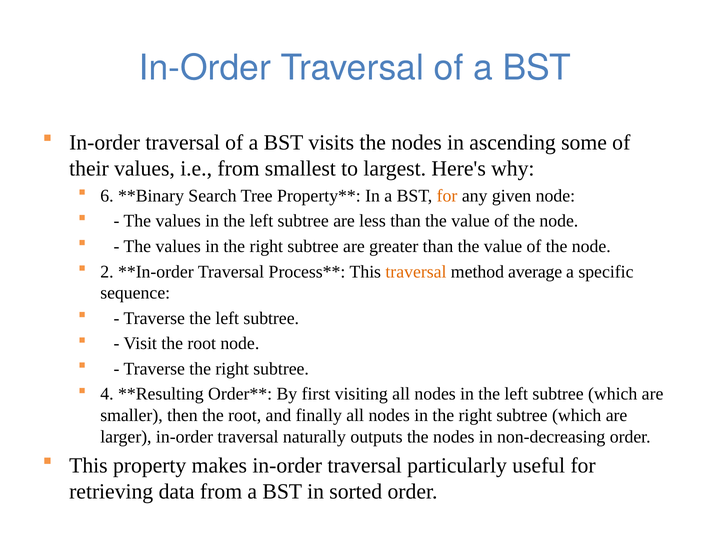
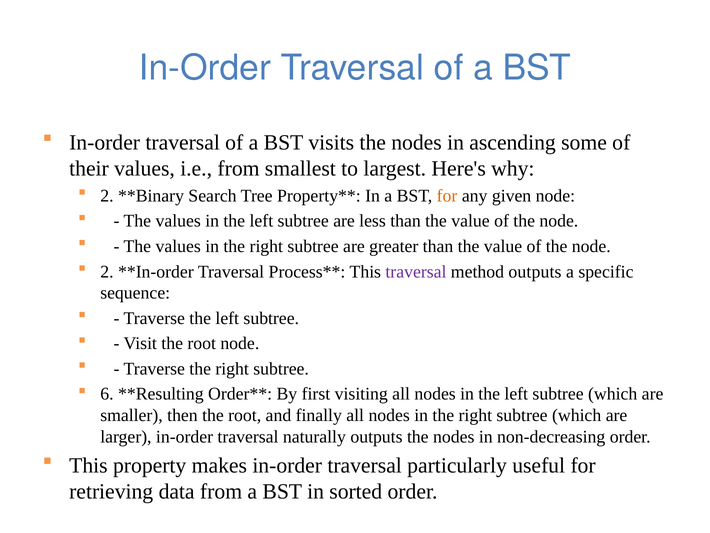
6: 6 -> 2 (107, 196)
traversal colour: orange -> purple (416, 271)
method average: average -> outputs (535, 271)
4: 4 -> 6 (107, 394)
